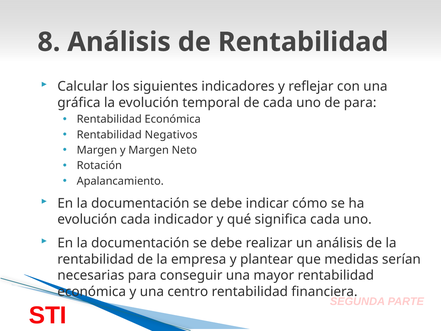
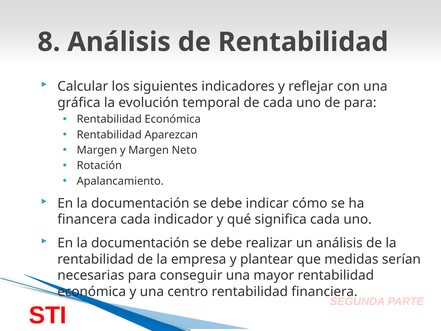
Negativos: Negativos -> Aparezcan (171, 135)
evolución: evolución -> financera (87, 219)
